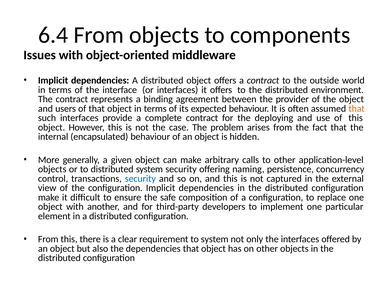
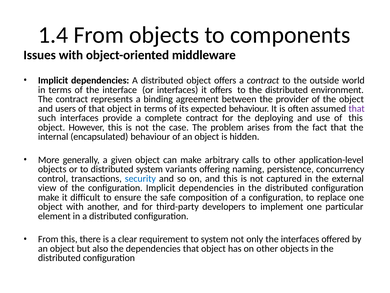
6.4: 6.4 -> 1.4 (53, 35)
that colour: orange -> purple (357, 108)
system security: security -> variants (181, 169)
